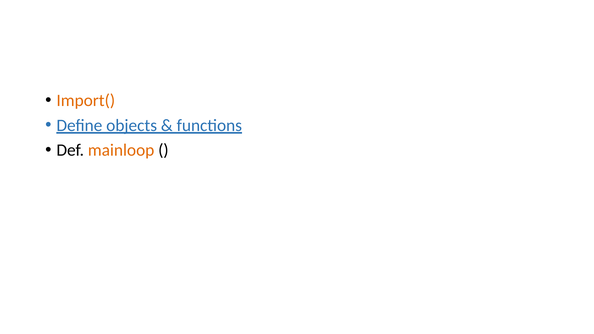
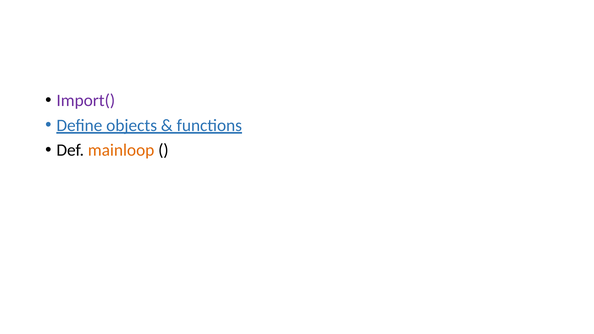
Import( colour: orange -> purple (86, 100)
